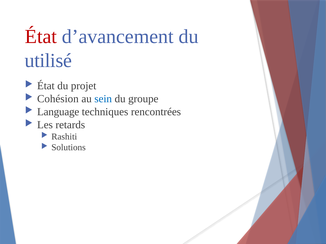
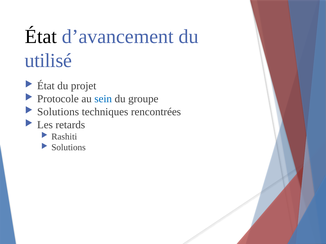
État colour: red -> black (41, 37)
Cohésion: Cohésion -> Protocole (58, 99)
Language: Language -> Solutions (58, 112)
